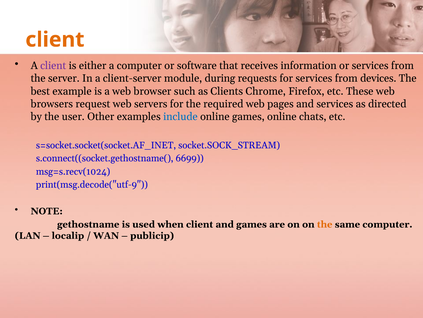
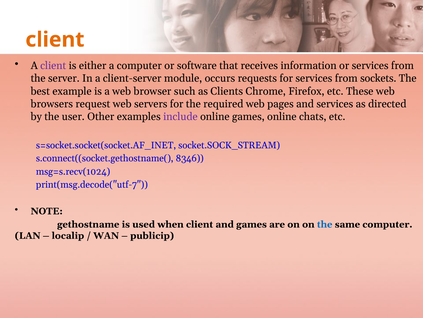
during: during -> occurs (220, 78)
devices: devices -> sockets (378, 78)
include colour: blue -> purple (180, 116)
6699: 6699 -> 8346 (190, 158)
print(msg.decode("utf-9: print(msg.decode("utf-9 -> print(msg.decode("utf-7 (92, 184)
the colour: orange -> blue (325, 224)
